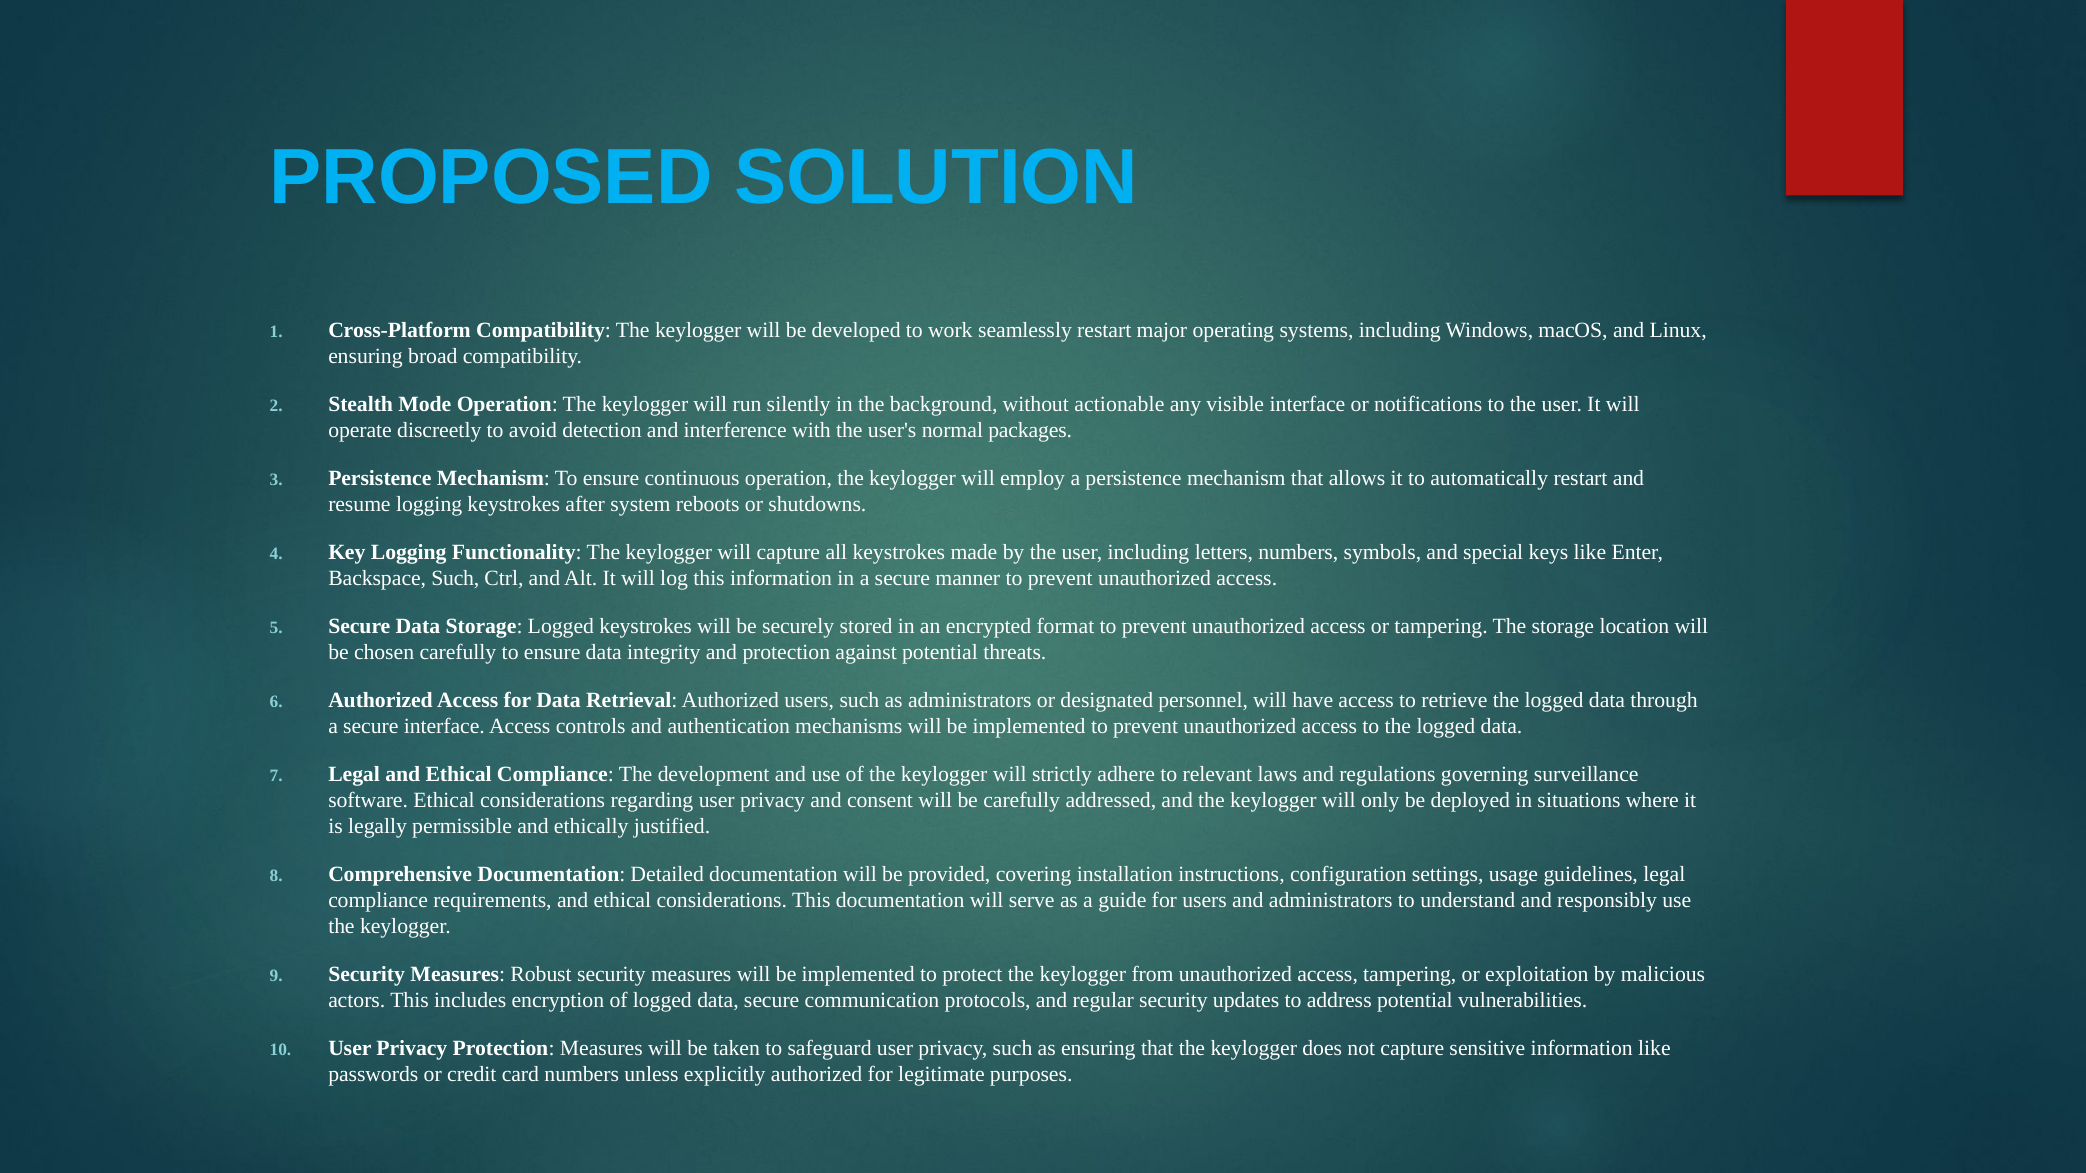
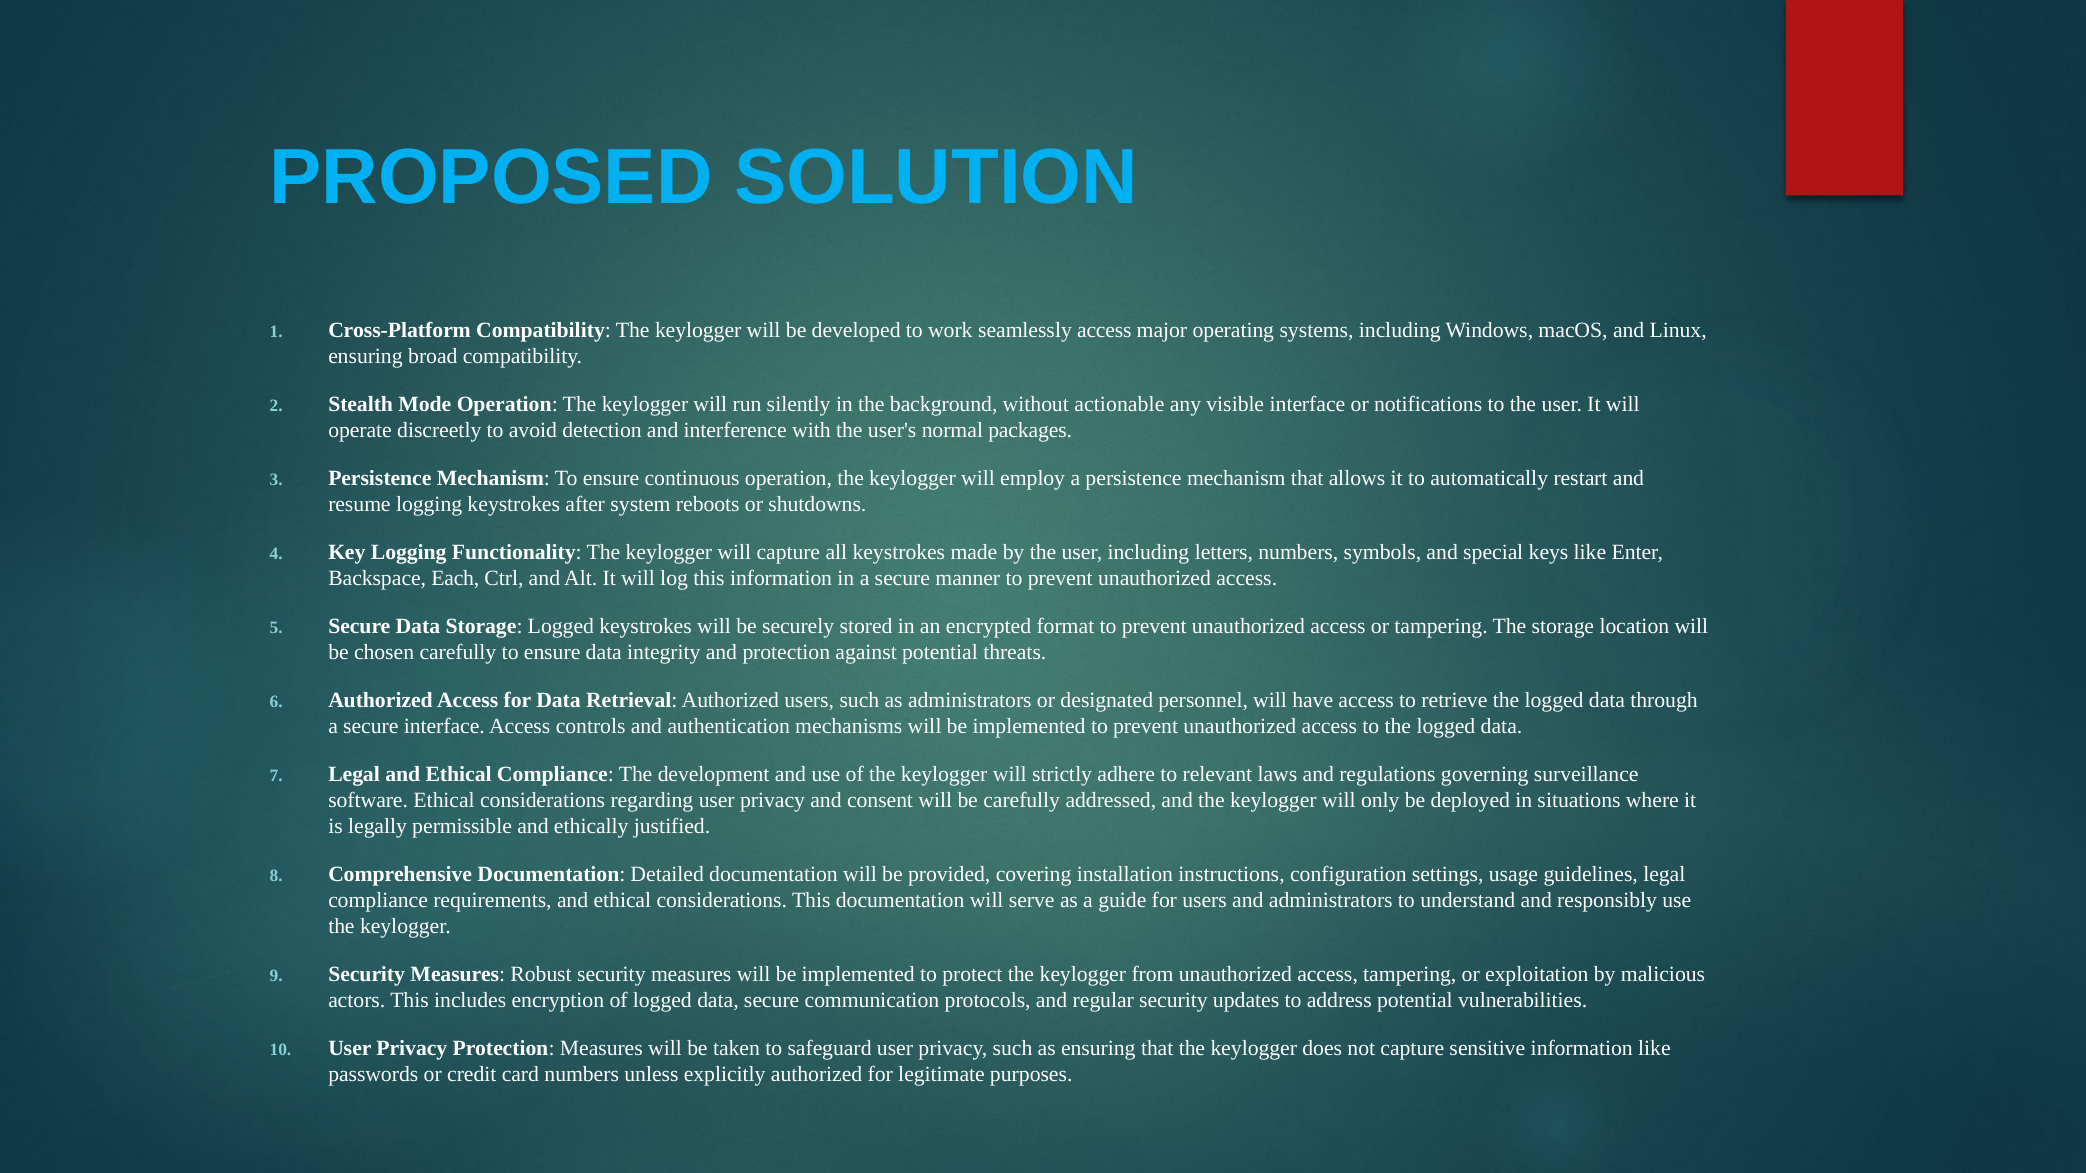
seamlessly restart: restart -> access (1104, 331)
Backspace Such: Such -> Each (455, 579)
